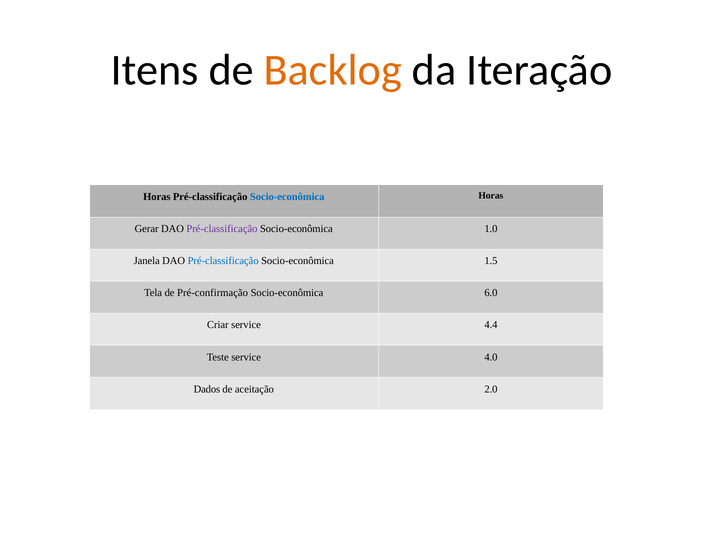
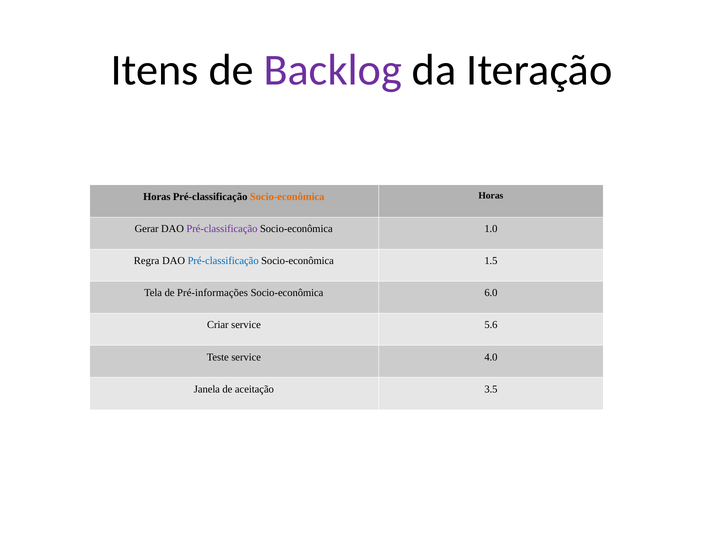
Backlog colour: orange -> purple (333, 70)
Socio-econômica colour: blue -> orange (287, 197)
Janela: Janela -> Regra (147, 261)
Pré-confirmação: Pré-confirmação -> Pré-informações (213, 293)
4.4: 4.4 -> 5.6 (491, 325)
Dados: Dados -> Janela (207, 389)
2.0: 2.0 -> 3.5 (491, 389)
